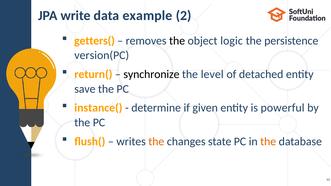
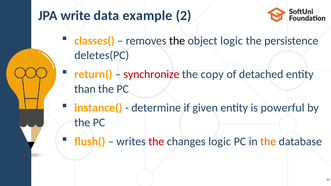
getters(: getters( -> classes( (94, 41)
version(PC: version(PC -> deletes(PC (102, 55)
synchronize colour: black -> red (151, 74)
level: level -> copy (212, 74)
save: save -> than (85, 89)
the colour: orange -> red (156, 142)
changes state: state -> logic (220, 142)
